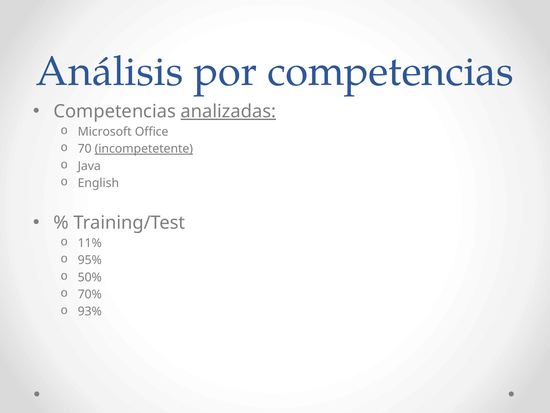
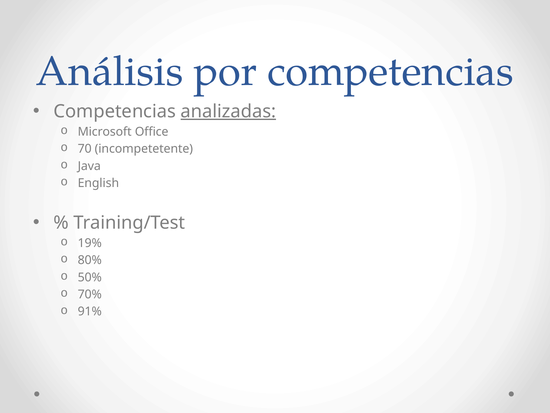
incompetetente underline: present -> none (144, 149)
11%: 11% -> 19% (90, 243)
95%: 95% -> 80% (90, 260)
93%: 93% -> 91% (90, 311)
